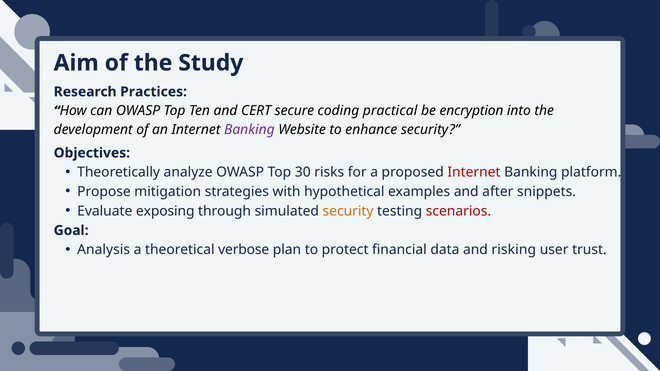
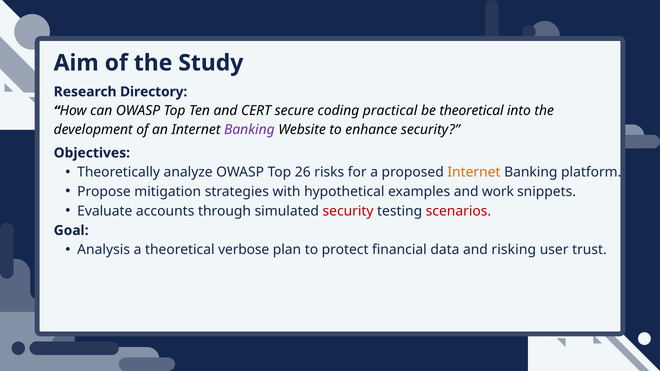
Practices: Practices -> Directory (154, 92)
be encryption: encryption -> theoretical (472, 111)
30: 30 -> 26 (303, 172)
Internet colour: red -> orange (474, 172)
after: after -> work (498, 192)
exposing: exposing -> accounts (165, 211)
security colour: orange -> red (348, 211)
